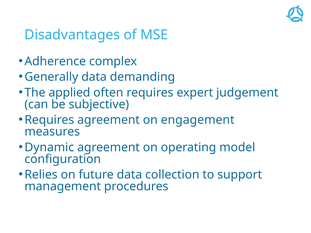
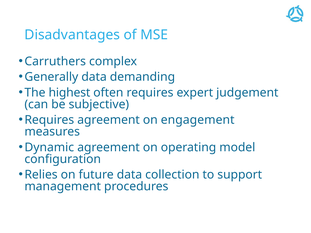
Adherence: Adherence -> Carruthers (55, 61)
applied: applied -> highest (69, 93)
